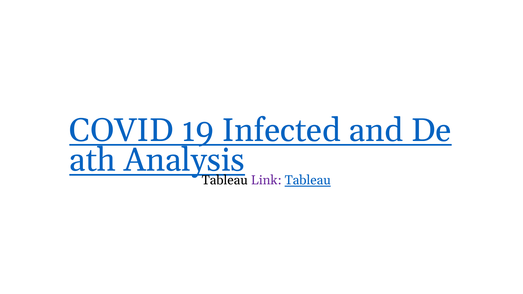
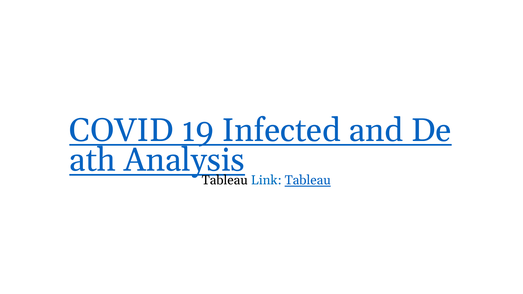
Link colour: purple -> blue (266, 180)
